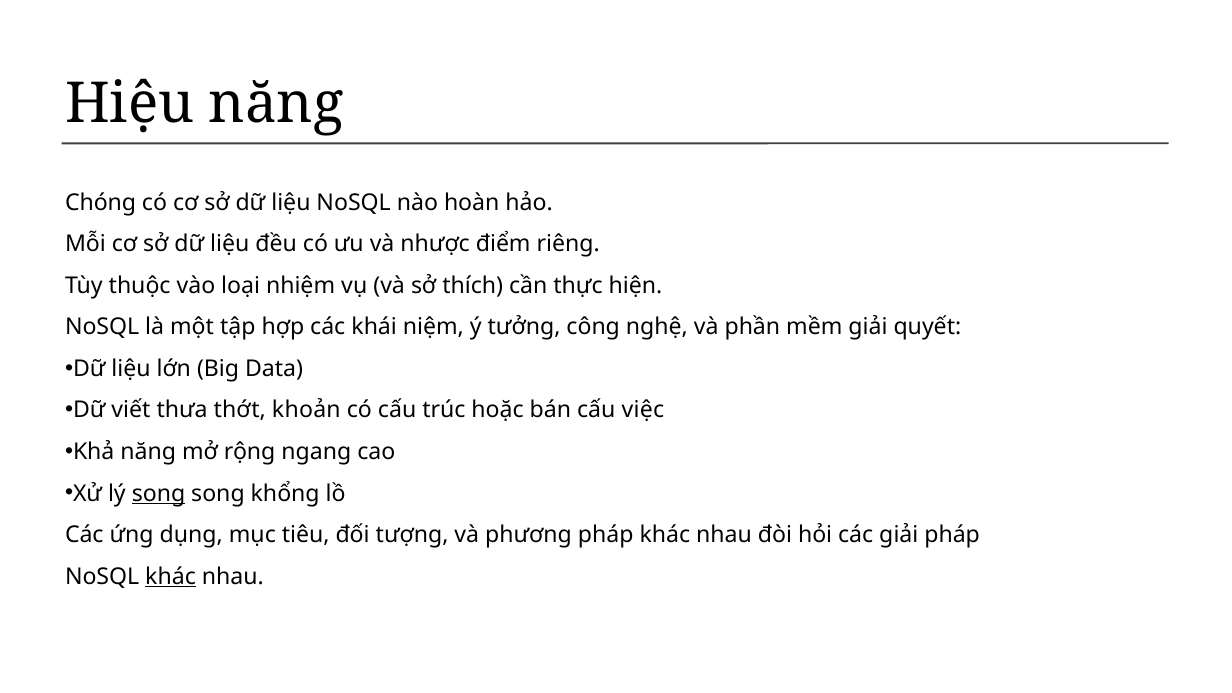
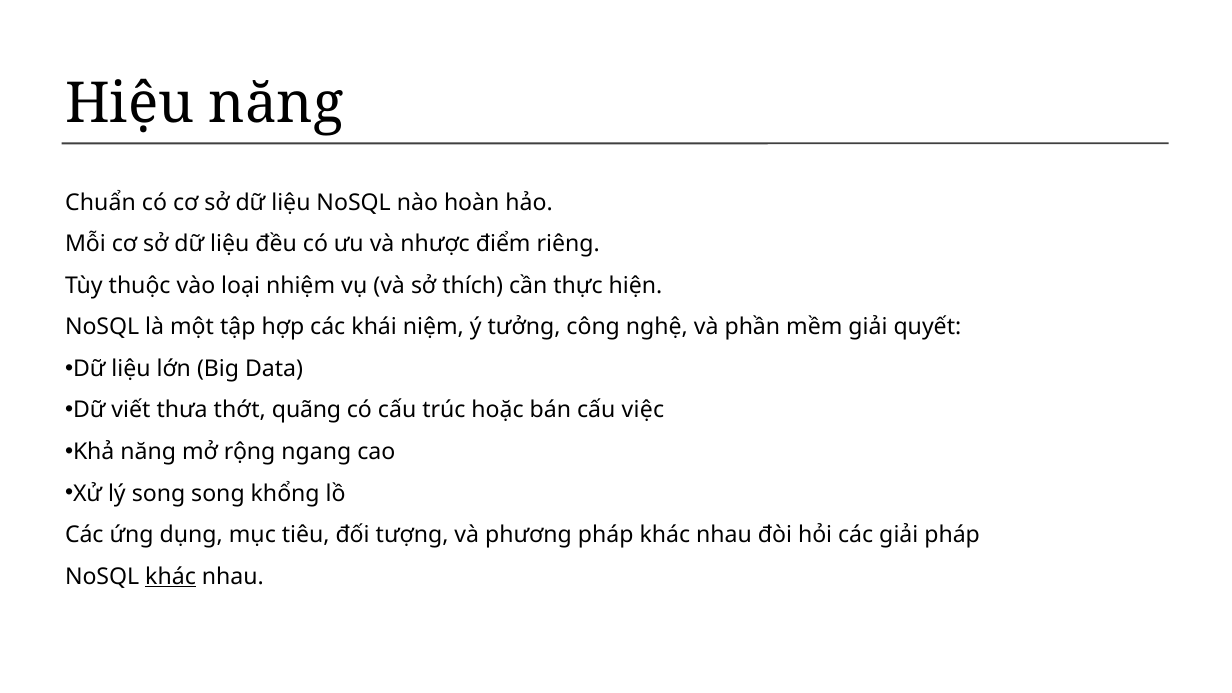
Chóng: Chóng -> Chuẩn (100, 202)
khoản: khoản -> quãng (307, 410)
song underline: present -> none (159, 494)
